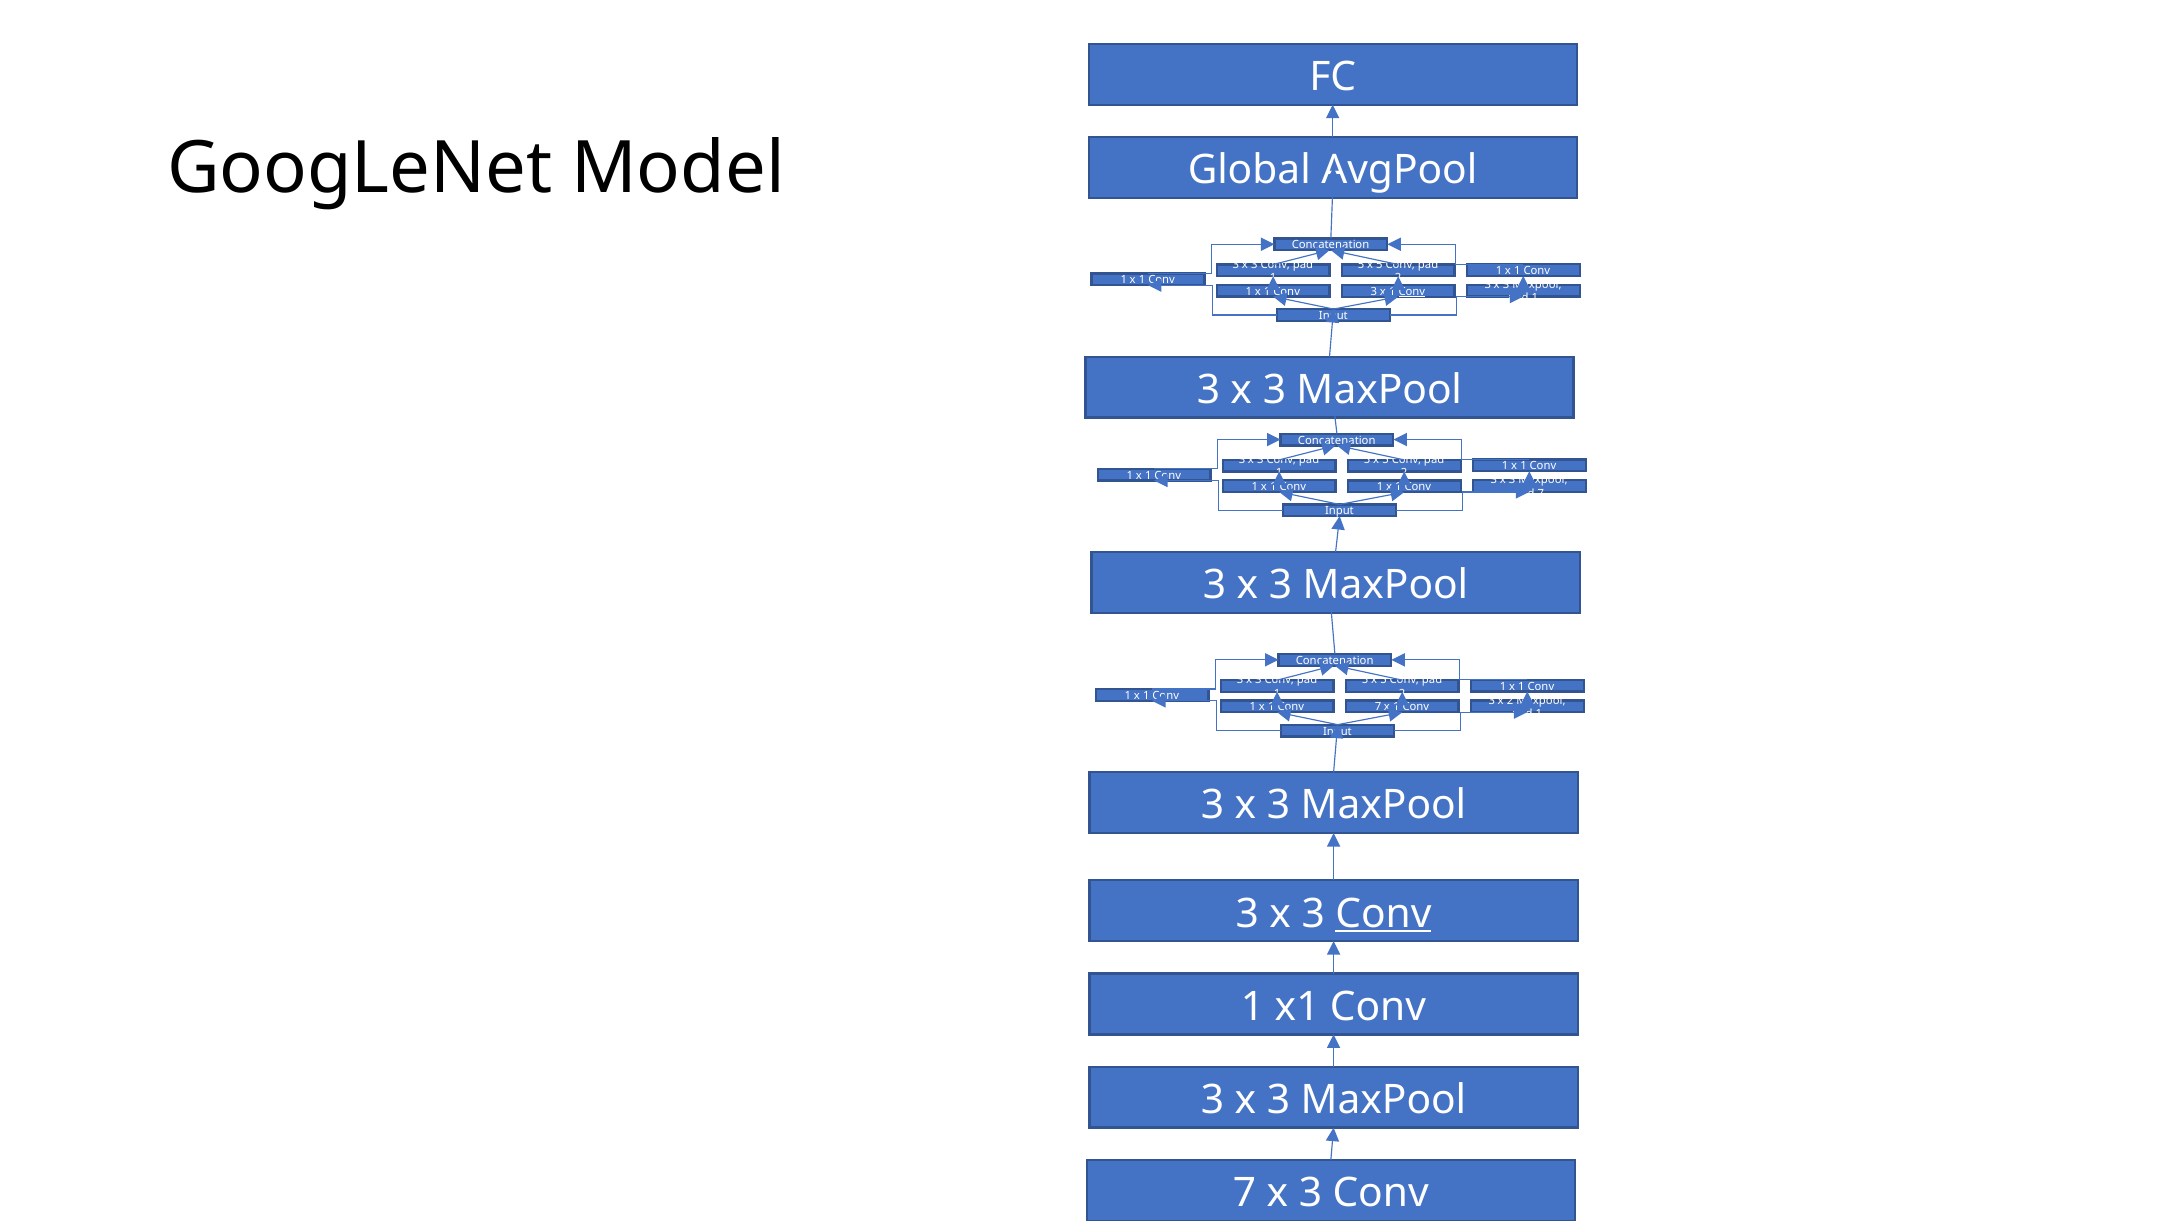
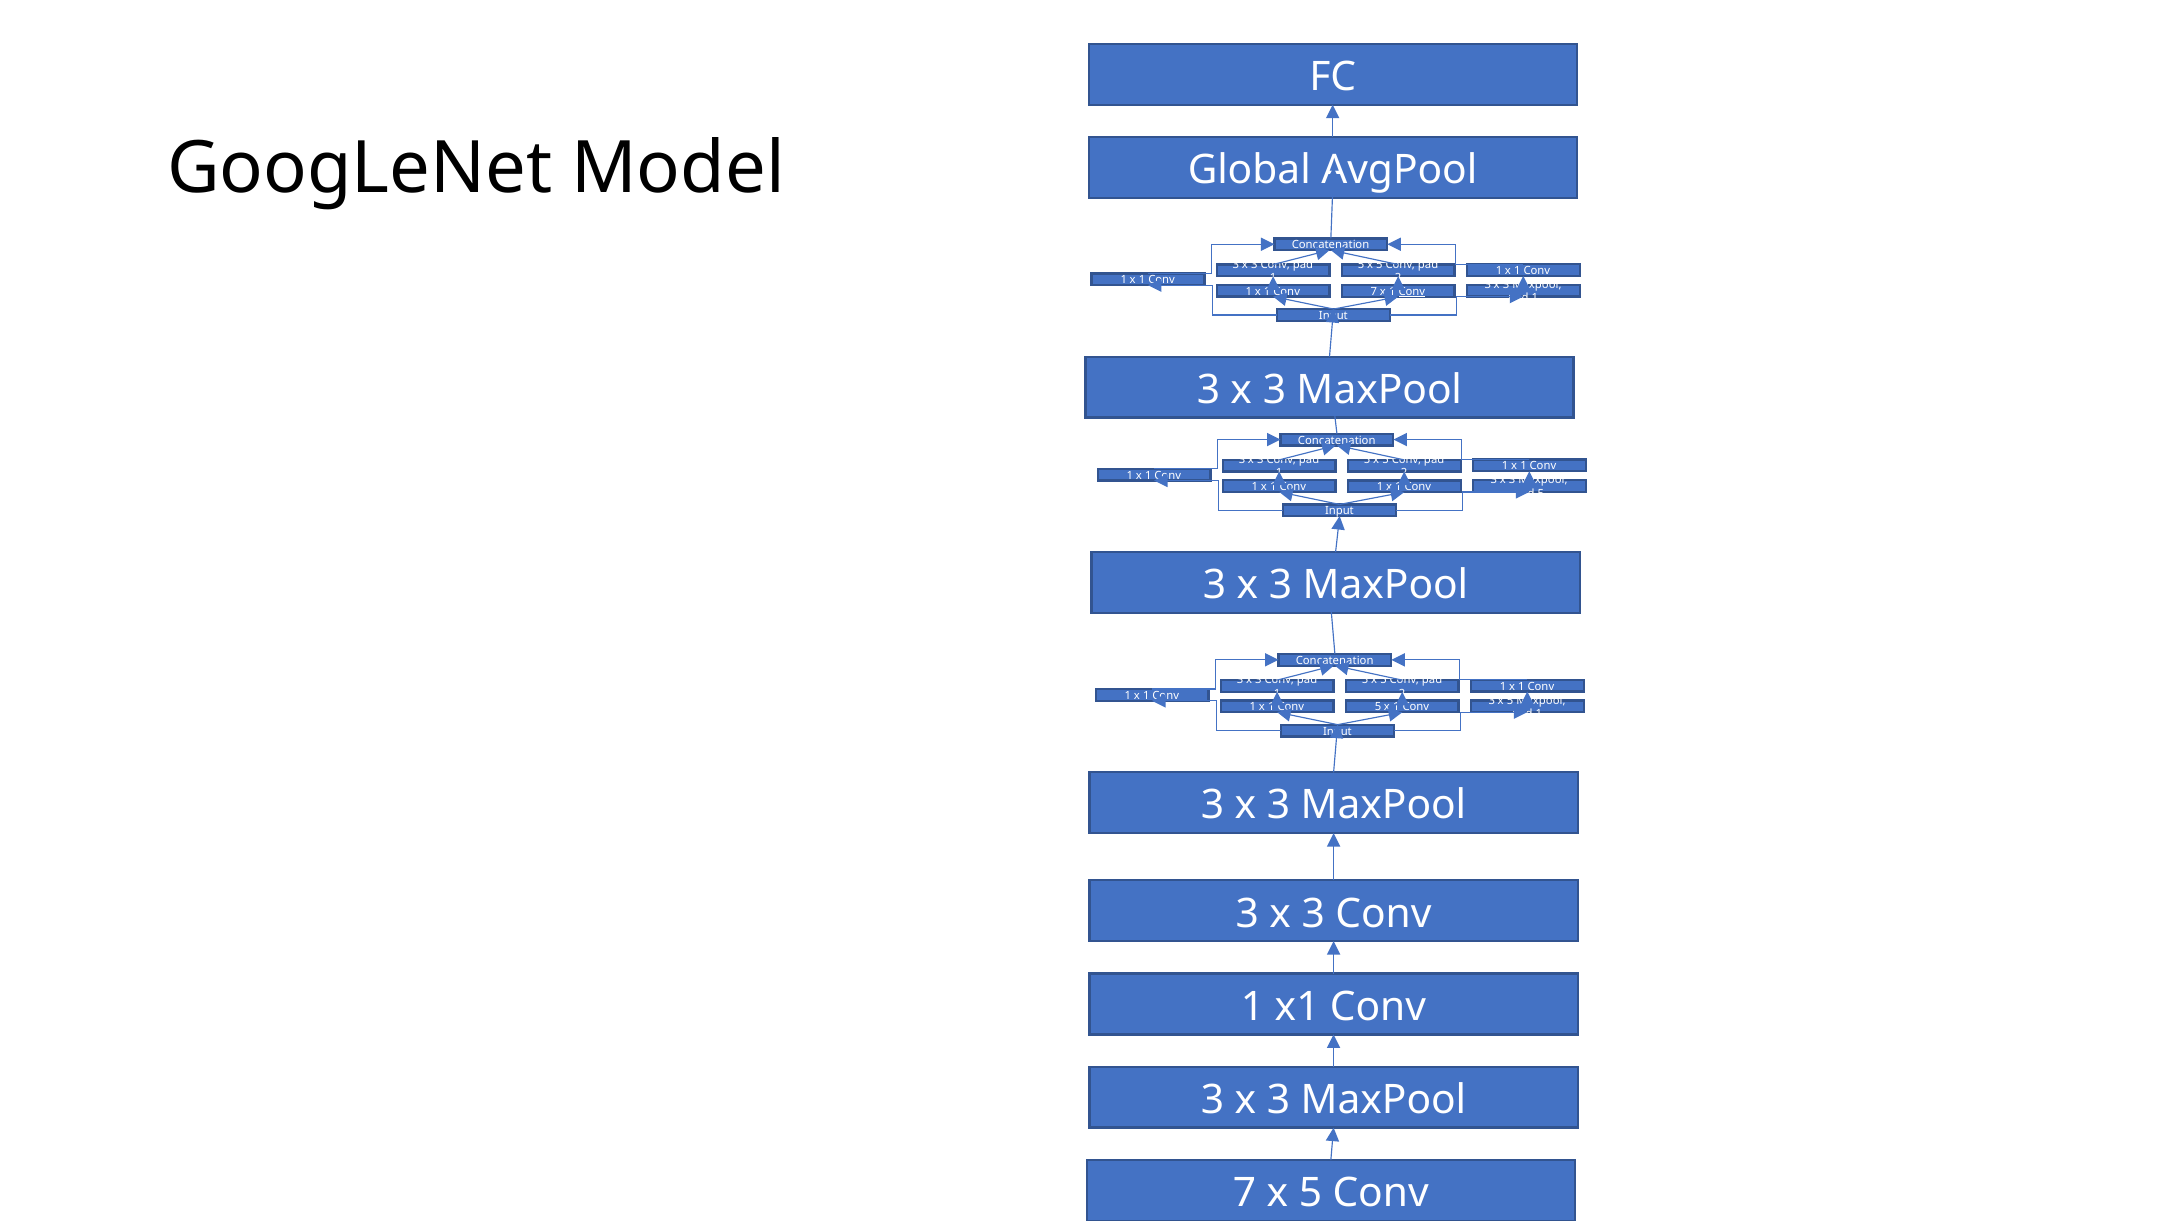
3: 3 -> 7 (1374, 292)
7: 7 -> 5 (1541, 494)
3 x 2: 2 -> 5 (1510, 700)
7: 7 -> 5 (1378, 707)
Conv underline: present -> none (1383, 914)
7 x 3: 3 -> 5 (1310, 1194)
